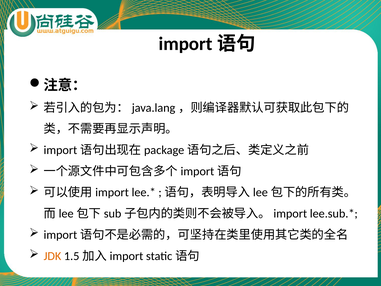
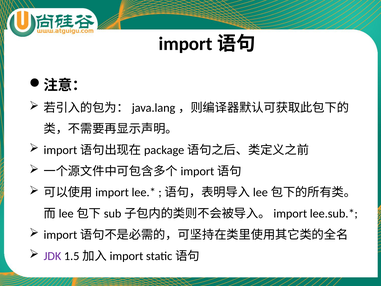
JDK colour: orange -> purple (52, 256)
